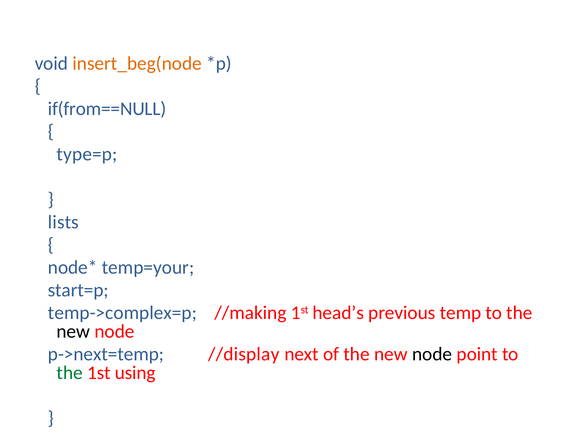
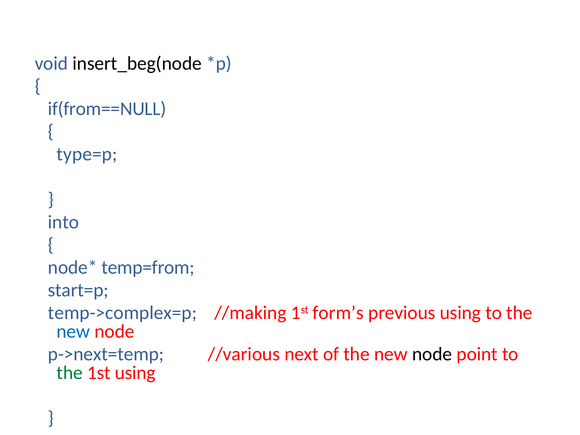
insert_beg(node colour: orange -> black (137, 63)
lists: lists -> into (63, 222)
temp=your: temp=your -> temp=from (148, 267)
head’s: head’s -> form’s (338, 313)
previous temp: temp -> using (460, 313)
new colour: black -> blue (73, 331)
//display: //display -> //various (244, 354)
